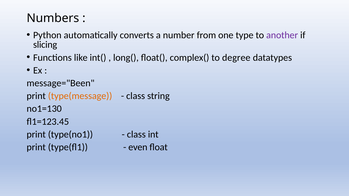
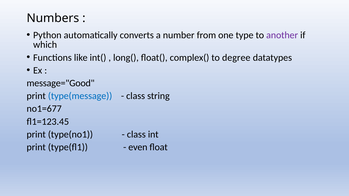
slicing: slicing -> which (45, 45)
message="Been: message="Been -> message="Good (61, 83)
type(message colour: orange -> blue (80, 96)
no1=130: no1=130 -> no1=677 (44, 109)
